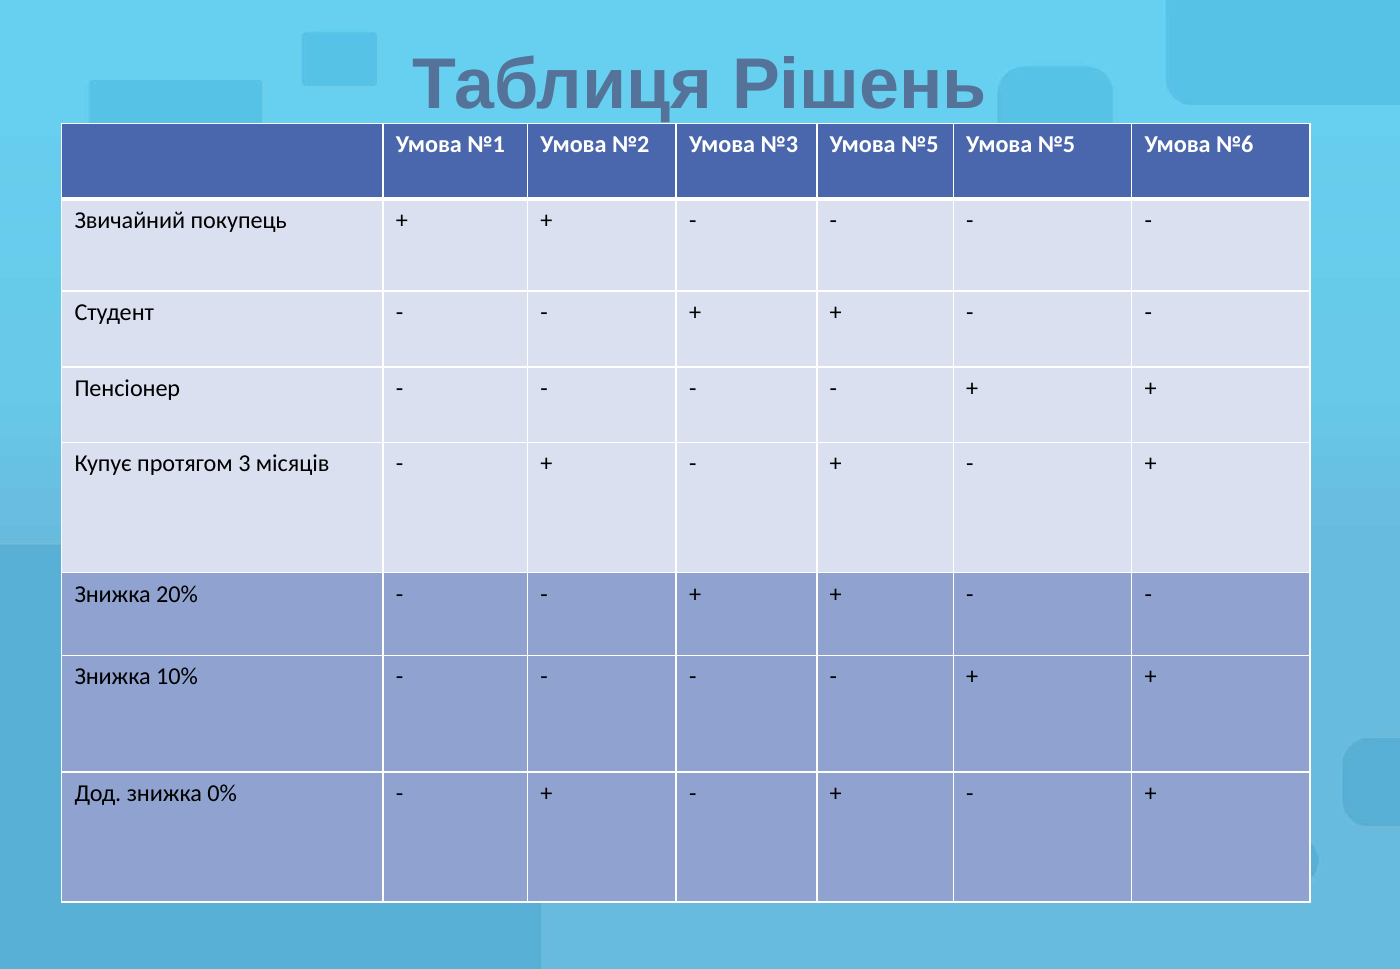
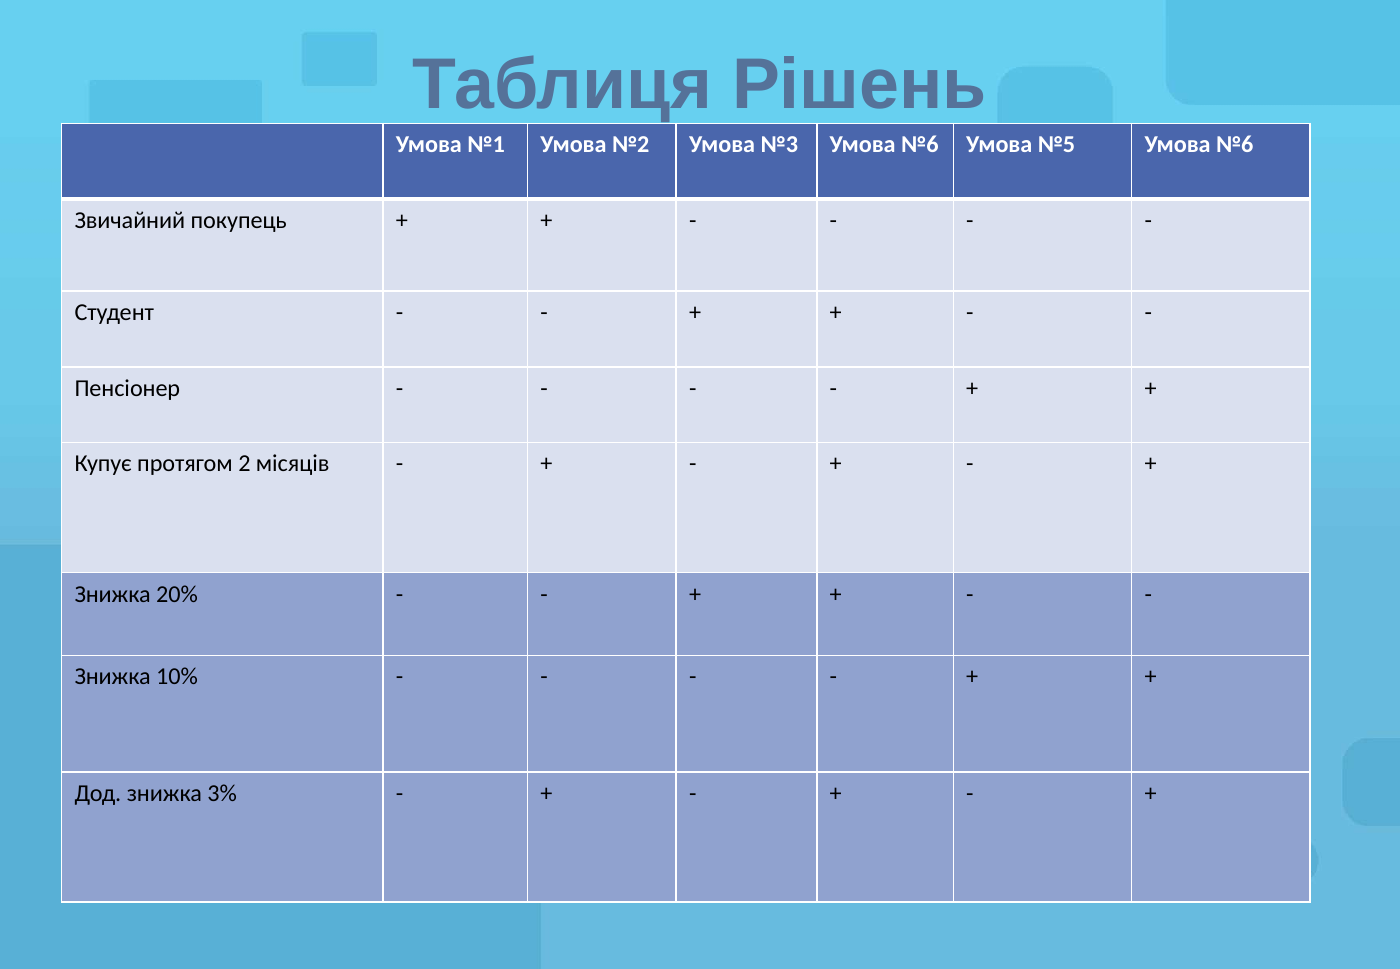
№3 Умова №5: №5 -> №6 (920, 145)
3: 3 -> 2 (244, 464)
0%: 0% -> 3% (222, 794)
